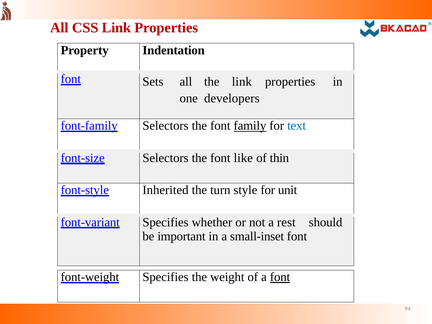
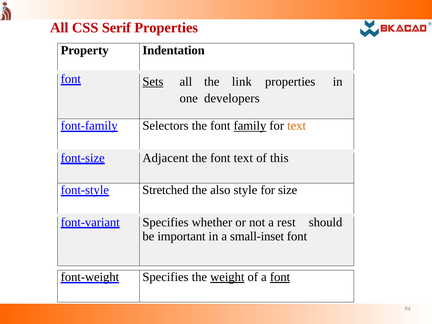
CSS Link: Link -> Serif (116, 28)
Sets underline: none -> present (153, 82)
text colour: blue -> orange (297, 126)
font-size Selectors: Selectors -> Adjacent (165, 158)
font like: like -> text (243, 158)
thin: thin -> this (279, 158)
Inherited: Inherited -> Stretched (166, 190)
turn: turn -> also (220, 190)
unit: unit -> size (288, 190)
weight underline: none -> present (227, 277)
